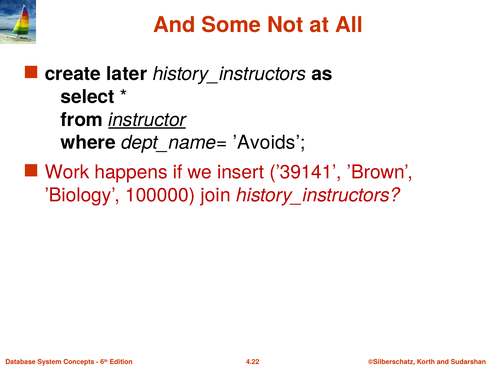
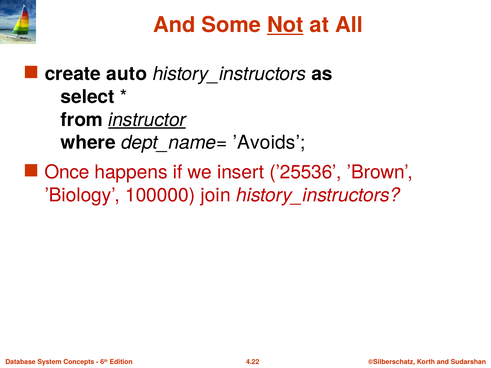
Not underline: none -> present (285, 25)
later: later -> auto (127, 74)
Work: Work -> Once (67, 172)
’39141: ’39141 -> ’25536 (306, 172)
